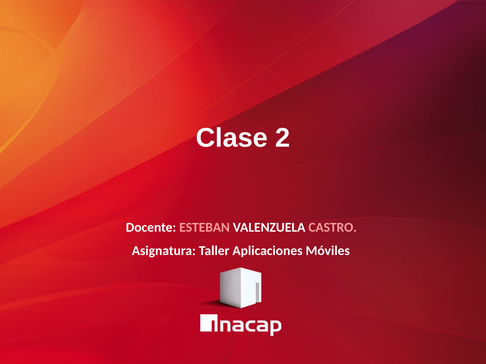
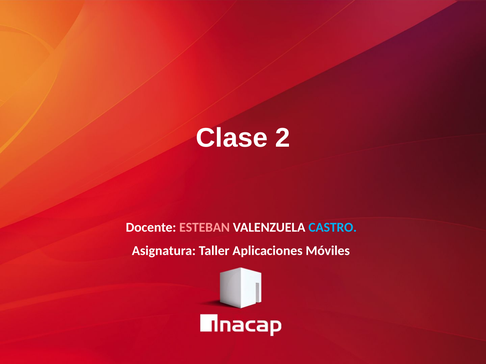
CASTRO colour: pink -> light blue (333, 228)
